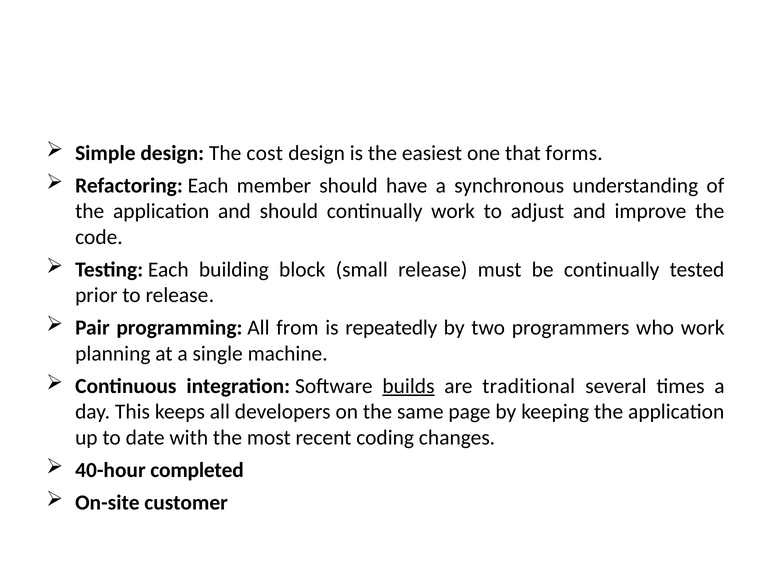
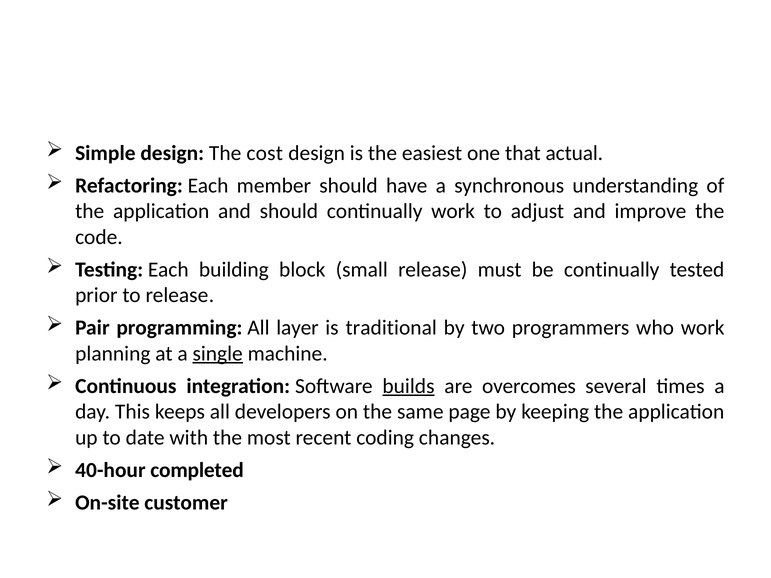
forms: forms -> actual (574, 153)
from: from -> layer (298, 328)
repeatedly: repeatedly -> traditional (391, 328)
single underline: none -> present (218, 354)
traditional: traditional -> overcomes (529, 386)
